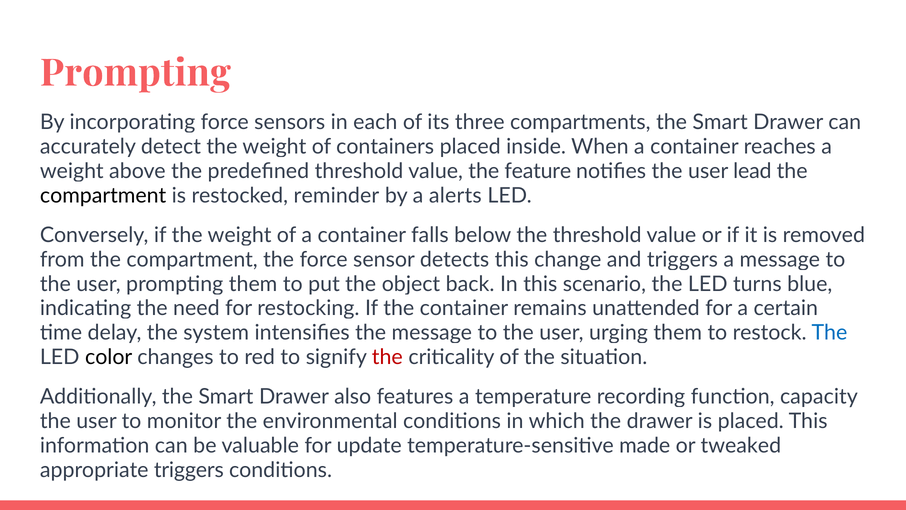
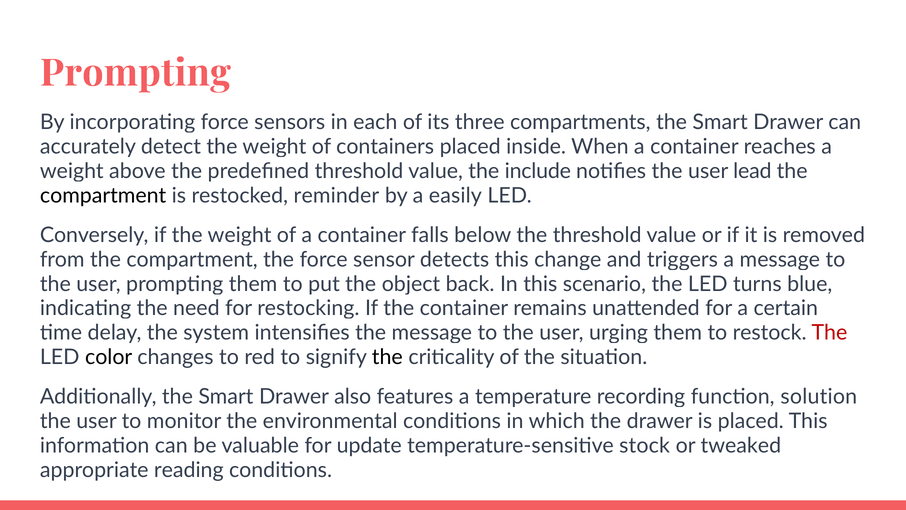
feature: feature -> include (538, 171)
alerts: alerts -> easily (455, 196)
The colour: blue -> red (829, 333)
the colour: red -> black (387, 357)
capacity: capacity -> solution (819, 396)
made: made -> stock (645, 445)
appropriate triggers: triggers -> reading (189, 470)
